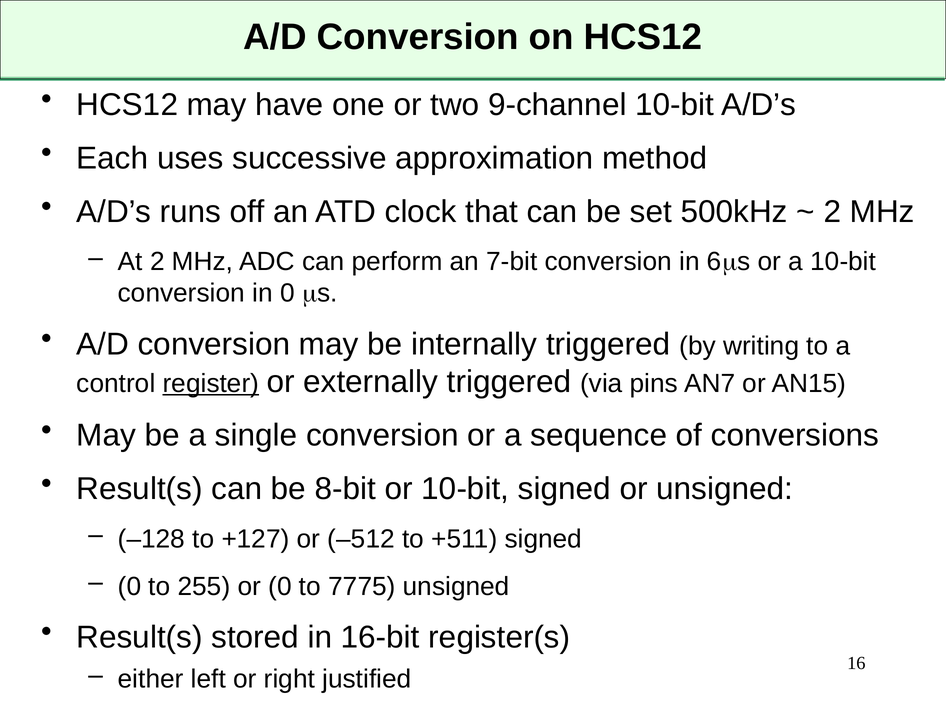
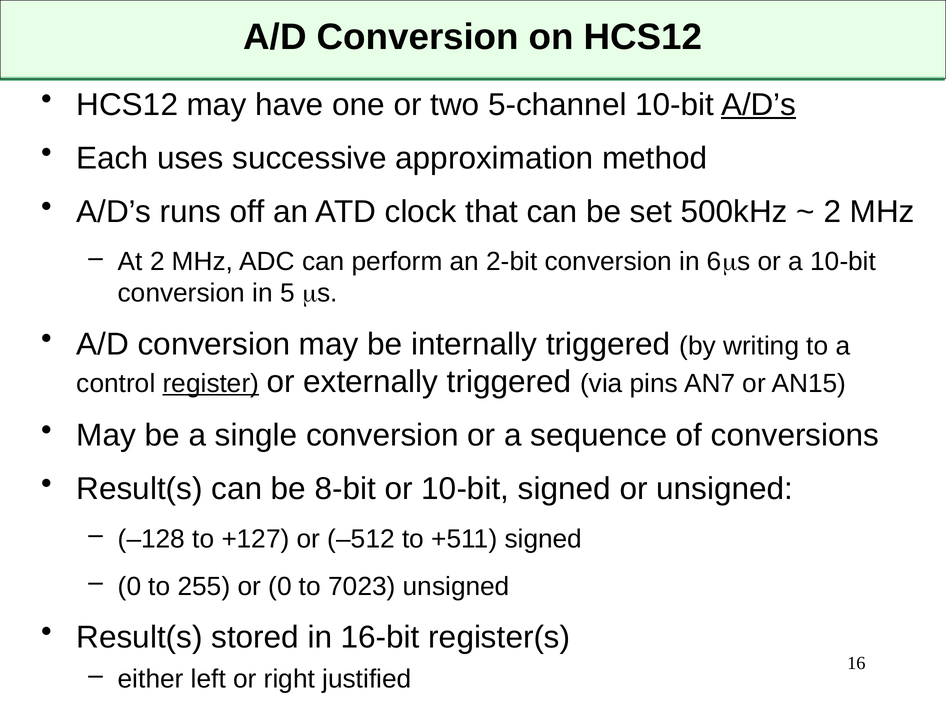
9-channel: 9-channel -> 5-channel (557, 105)
A/D’s underline: none -> present (759, 105)
7-bit: 7-bit -> 2-bit (512, 262)
in 0: 0 -> 5 (287, 294)
7775: 7775 -> 7023 (362, 587)
